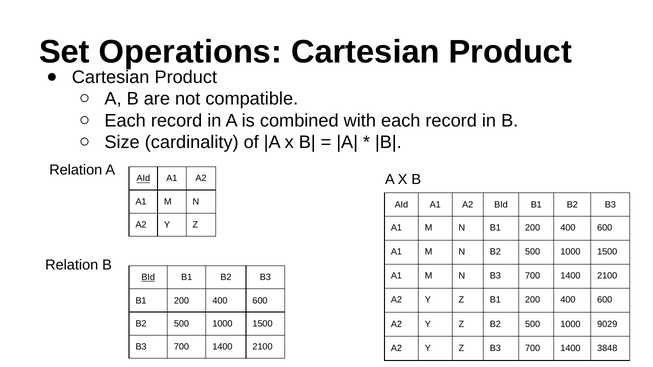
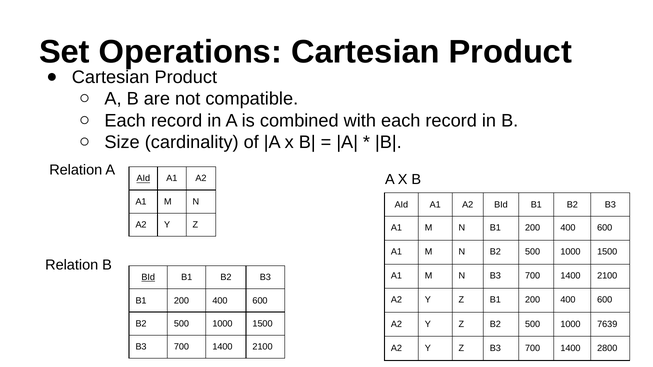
9029: 9029 -> 7639 (607, 324)
3848: 3848 -> 2800 (607, 348)
